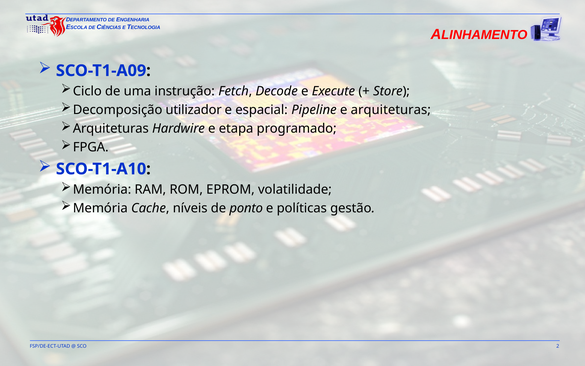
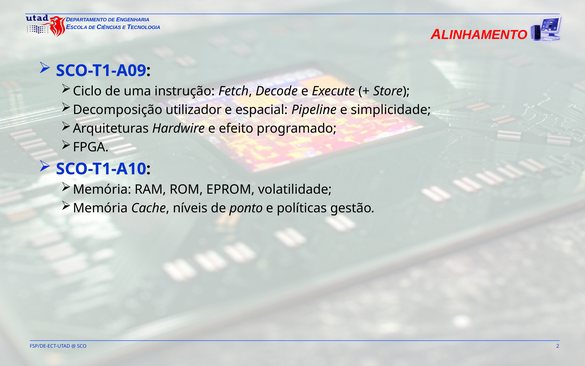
e arquiteturas: arquiteturas -> simplicidade (391, 110)
etapa: etapa -> efeito (236, 128)
